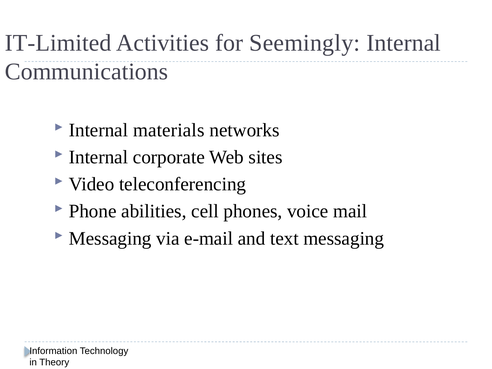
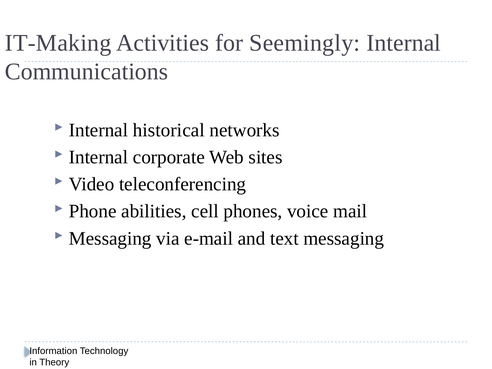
IT-Limited: IT-Limited -> IT-Making (58, 43)
materials: materials -> historical (169, 130)
